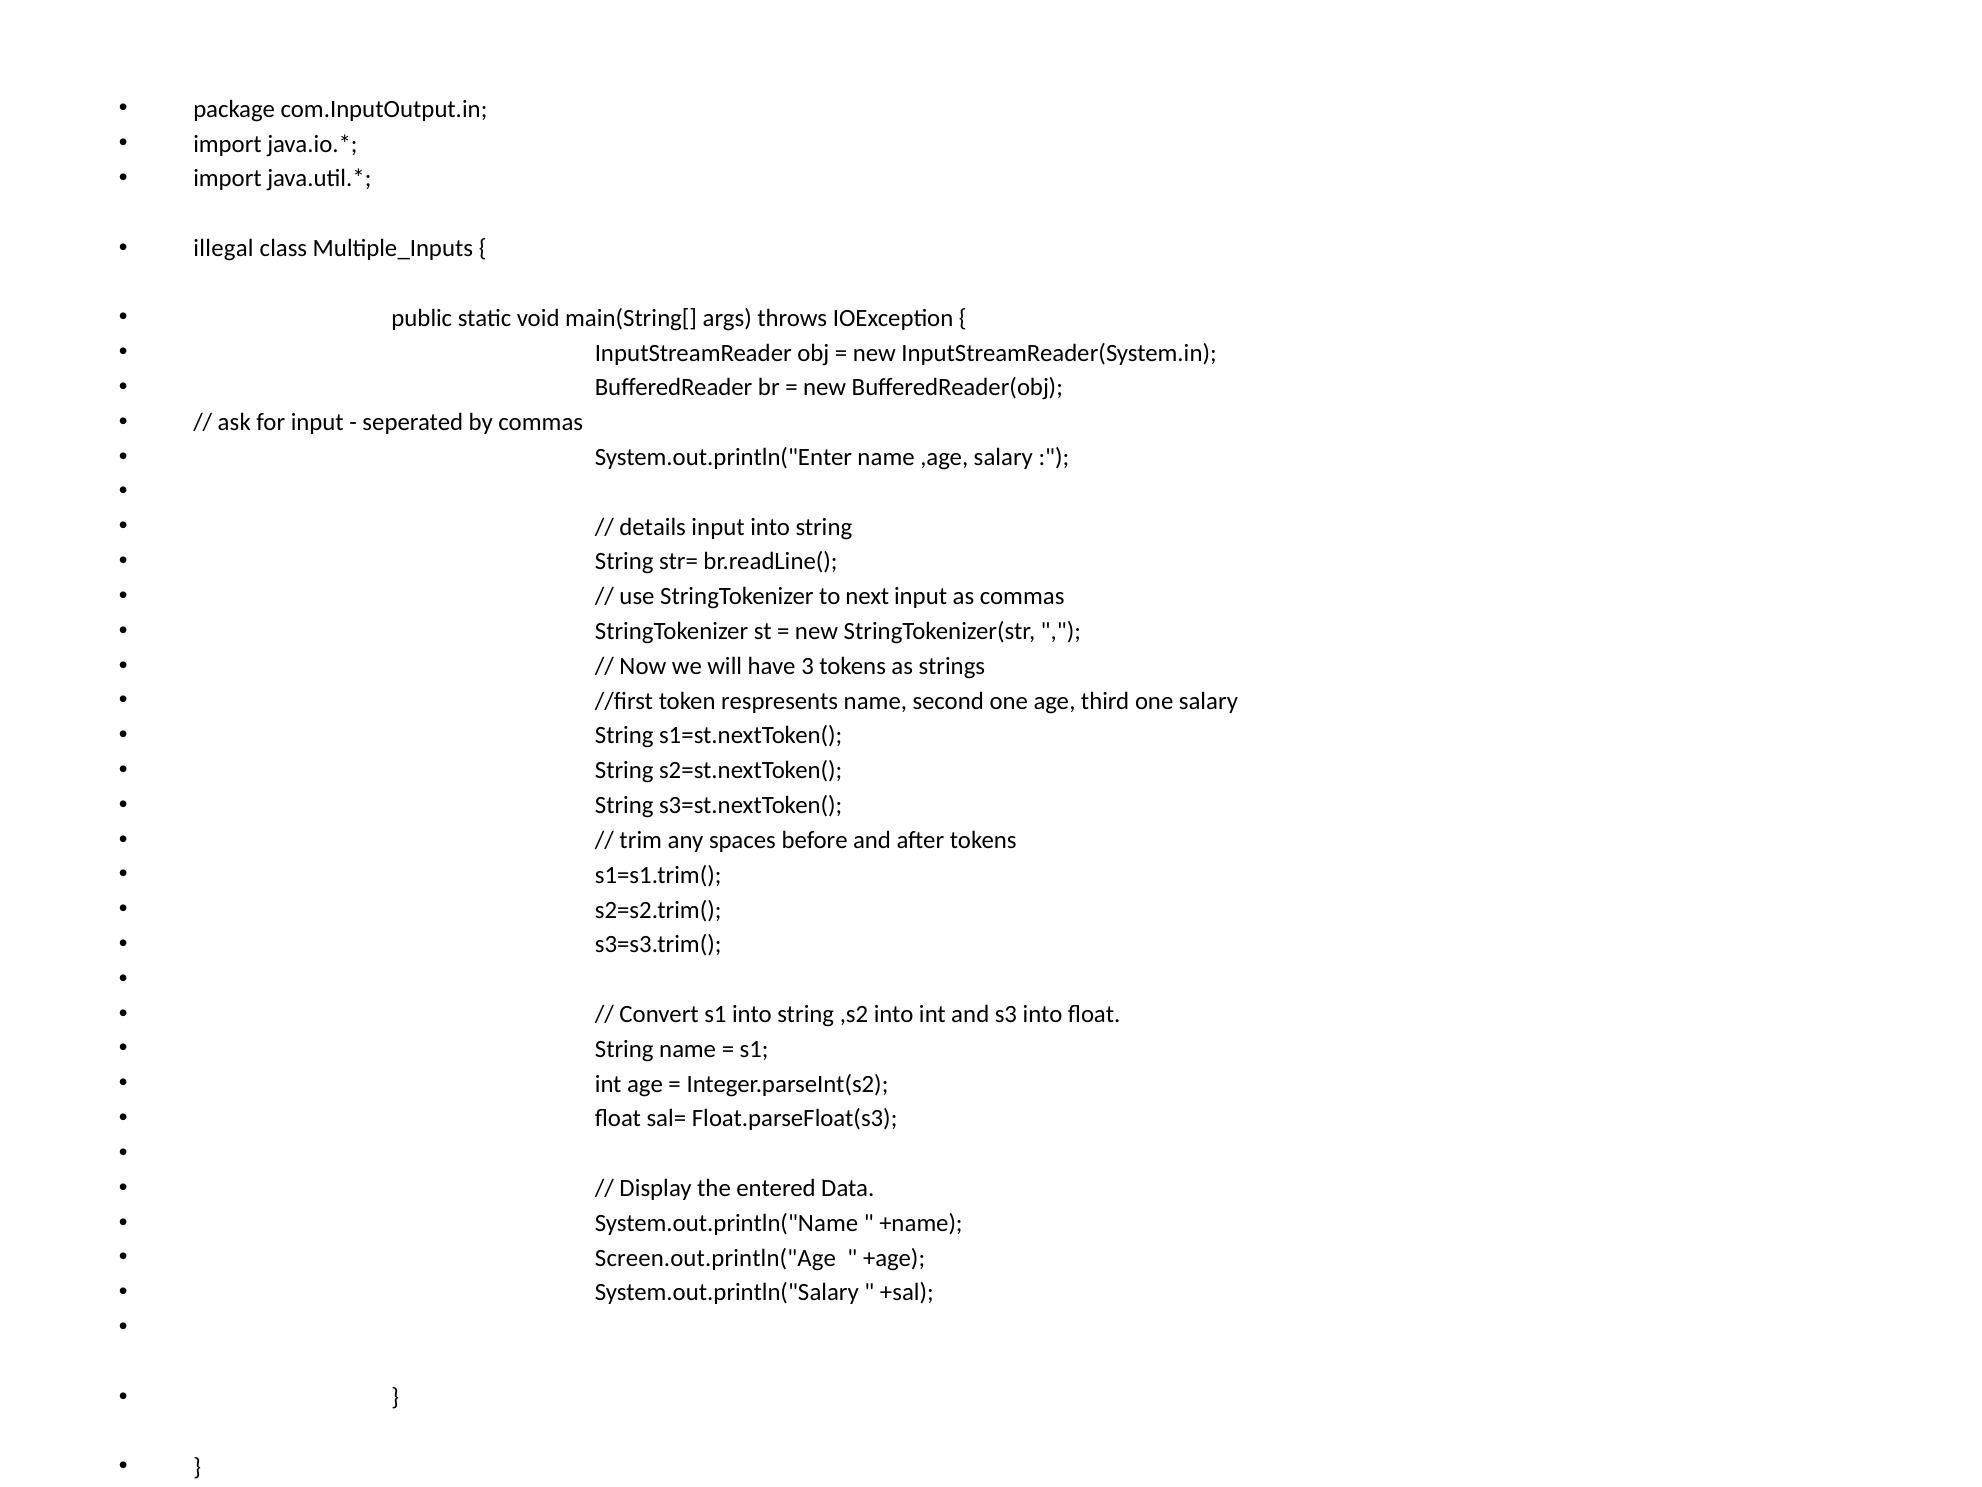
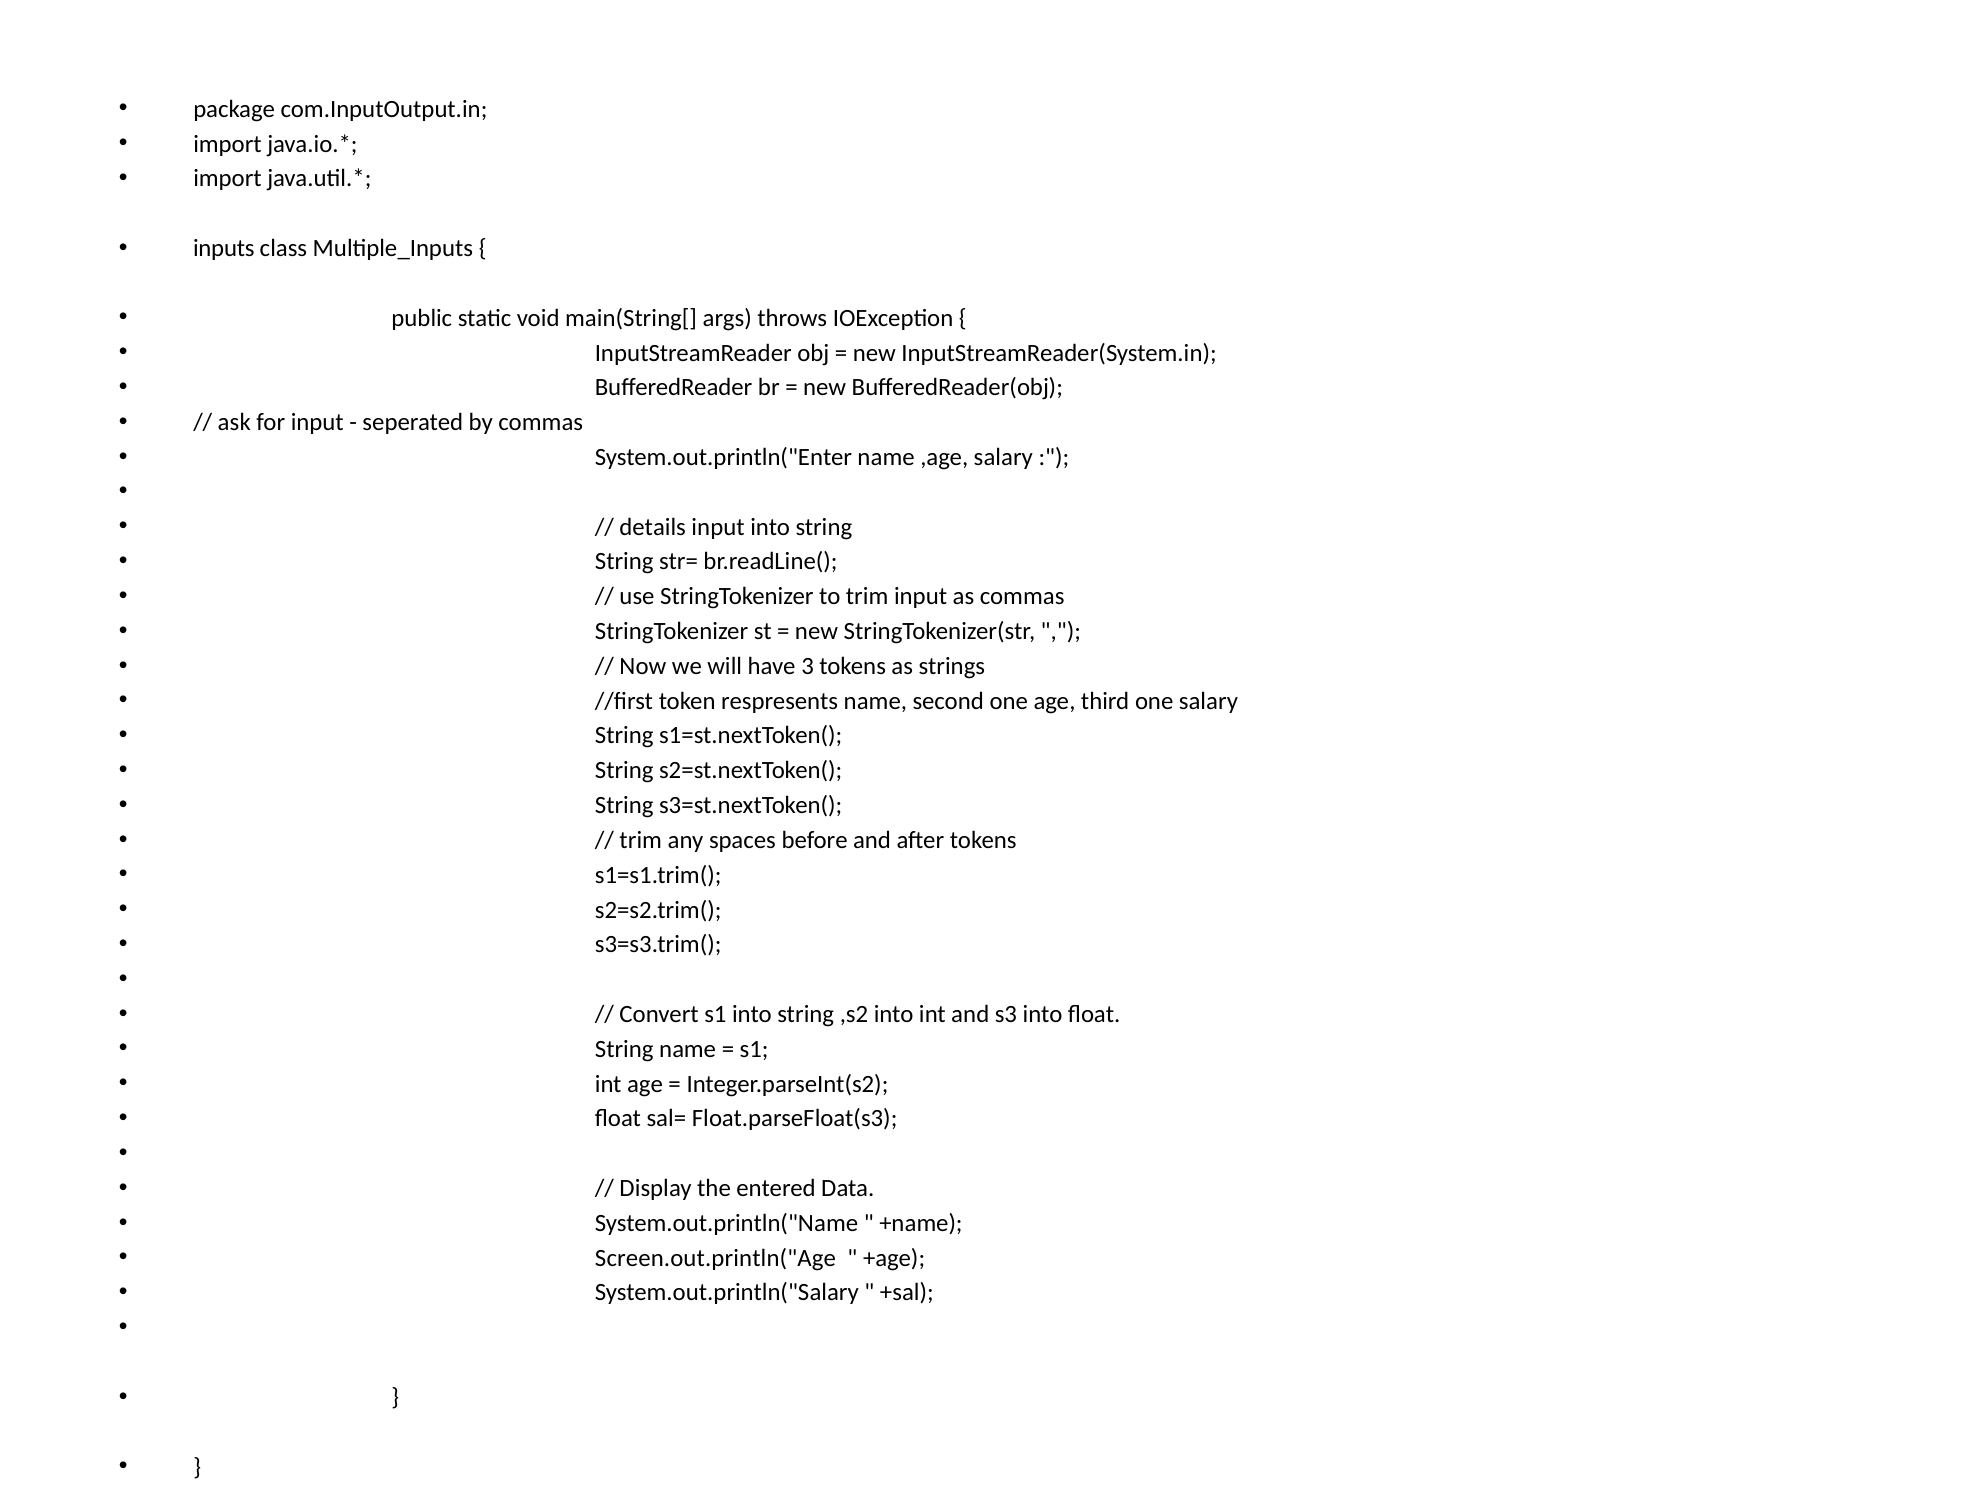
illegal: illegal -> inputs (224, 248)
to next: next -> trim (867, 596)
